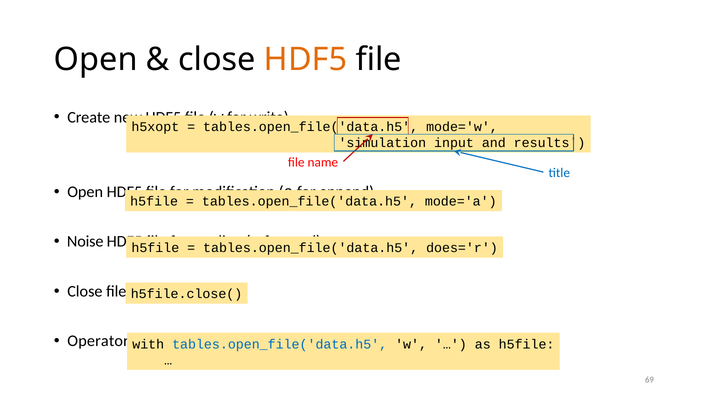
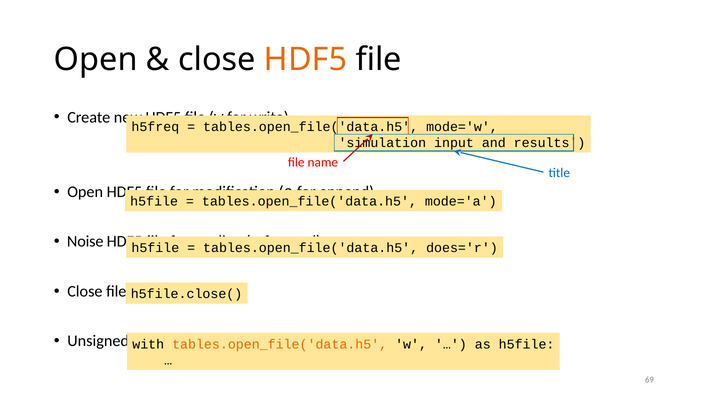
h5xopt: h5xopt -> h5freq (155, 127)
Operator: Operator -> Unsigned (98, 341)
tables.open_file('data.h5 colour: blue -> orange (280, 344)
